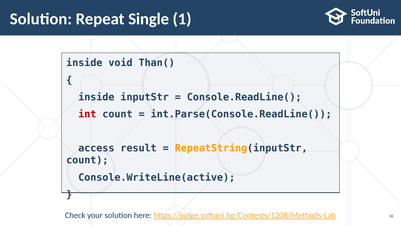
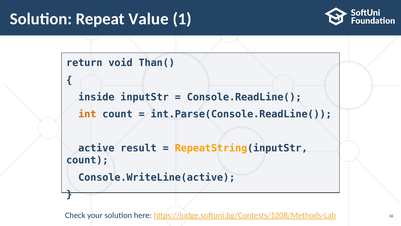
Single: Single -> Value (148, 19)
inside: inside -> return (84, 63)
int colour: red -> orange (87, 114)
access: access -> active (96, 148)
